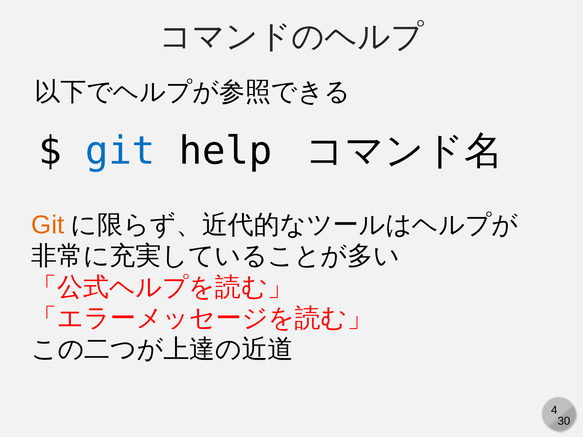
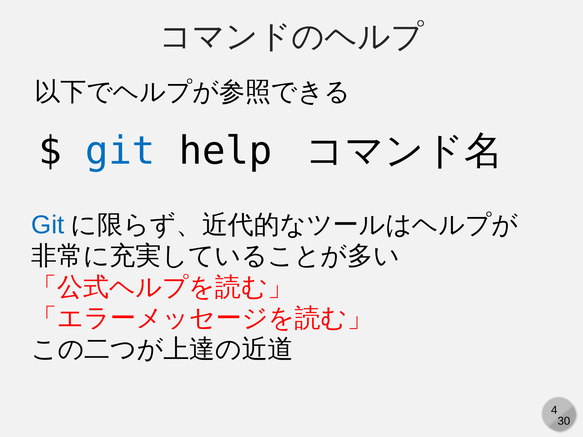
Git colour: orange -> blue (48, 225)
